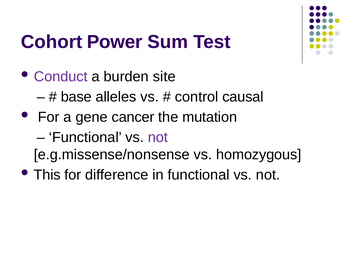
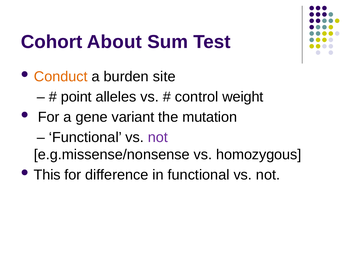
Power: Power -> About (114, 42)
Conduct colour: purple -> orange (61, 77)
base: base -> point (76, 97)
causal: causal -> weight (243, 97)
cancer: cancer -> variant (133, 117)
